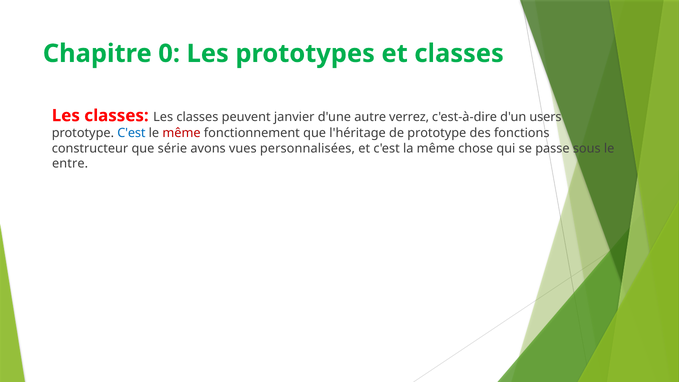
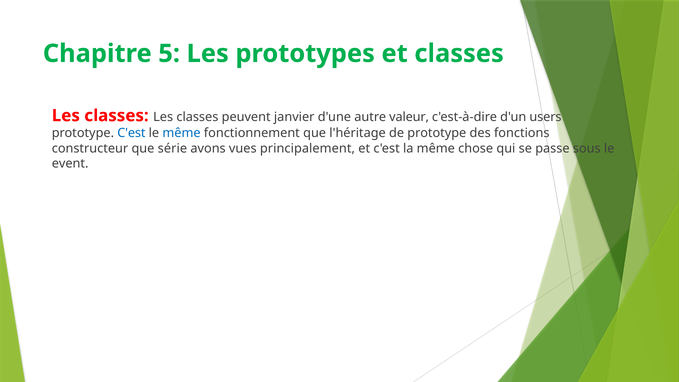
0: 0 -> 5 (169, 54)
verrez: verrez -> valeur (409, 117)
même colour: red -> blue (182, 133)
personnalisées: personnalisées -> principalement (307, 148)
entre: entre -> event (70, 164)
